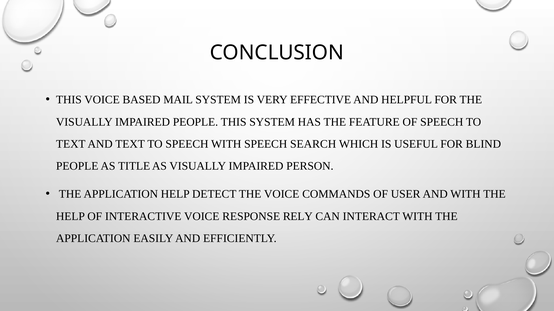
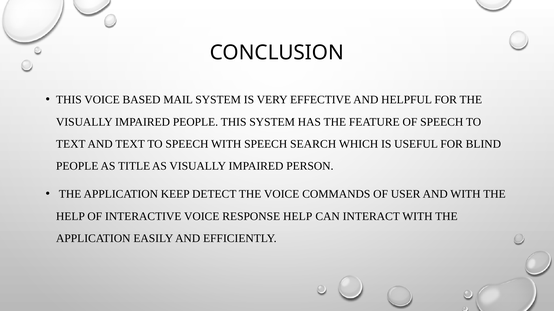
APPLICATION HELP: HELP -> KEEP (175, 194)
RESPONSE RELY: RELY -> HELP (298, 217)
